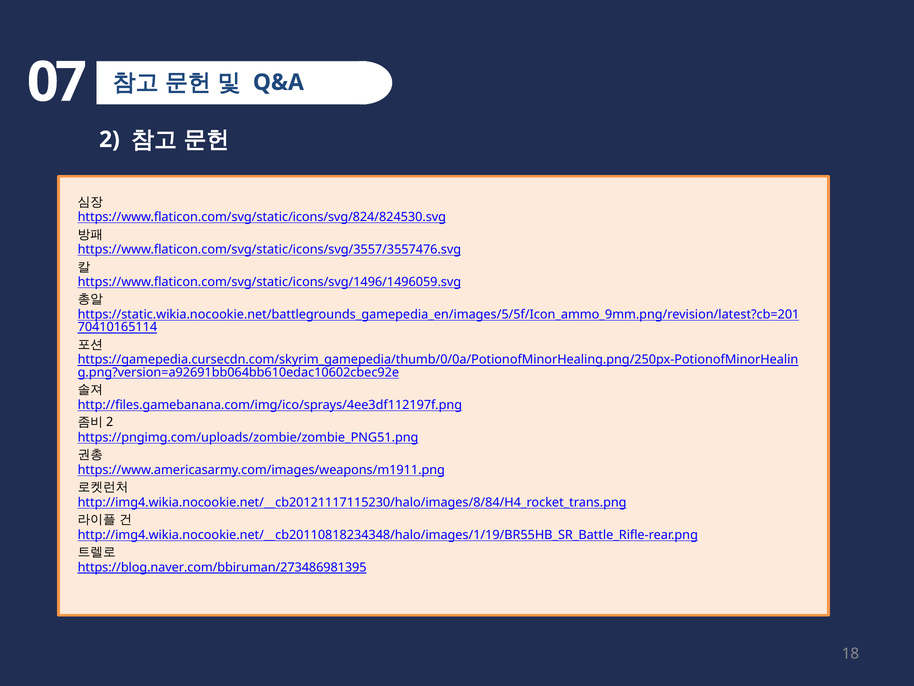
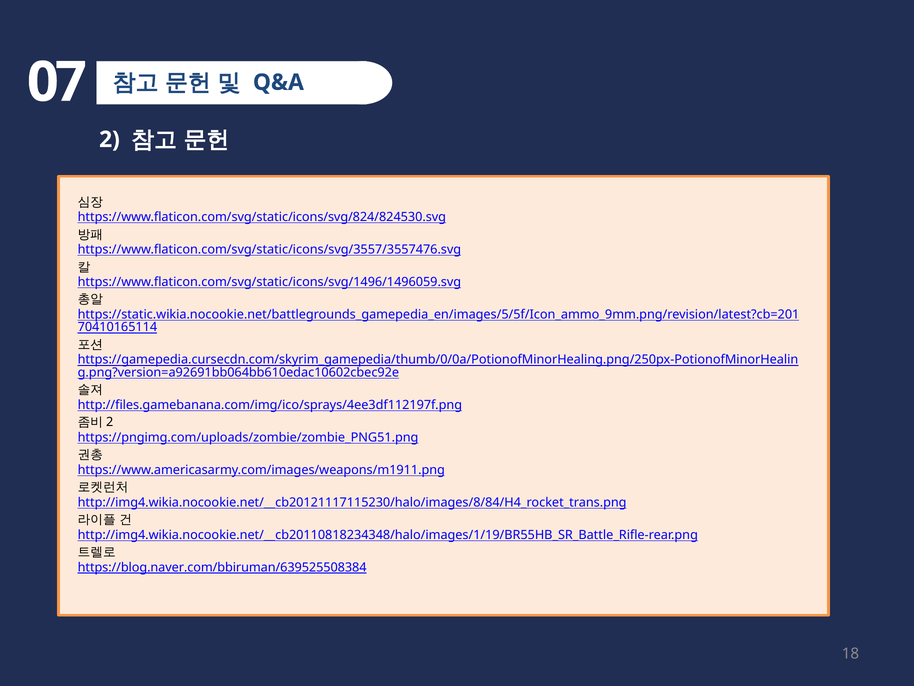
https://blog.naver.com/bbiruman/273486981395: https://blog.naver.com/bbiruman/273486981395 -> https://blog.naver.com/bbiruman/639525508384 (222, 567)
